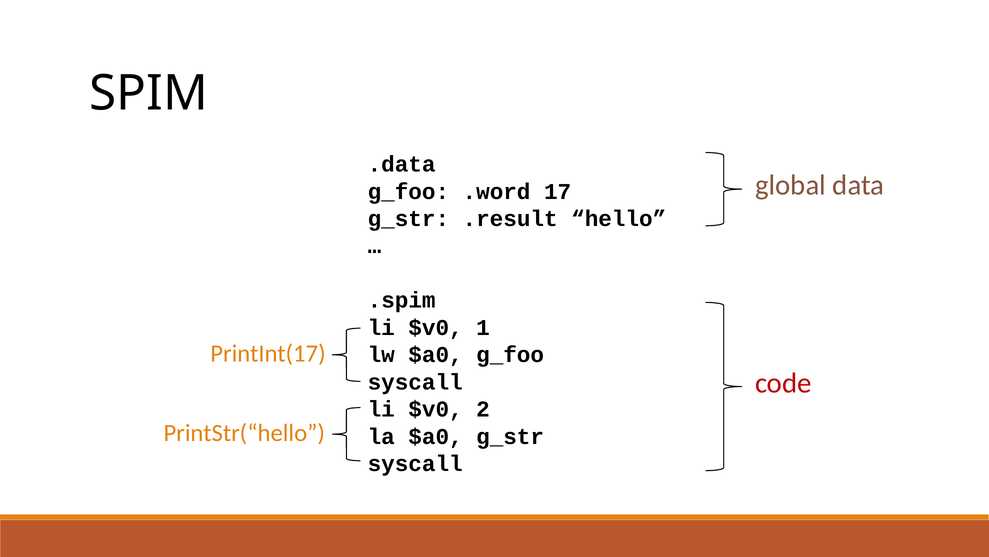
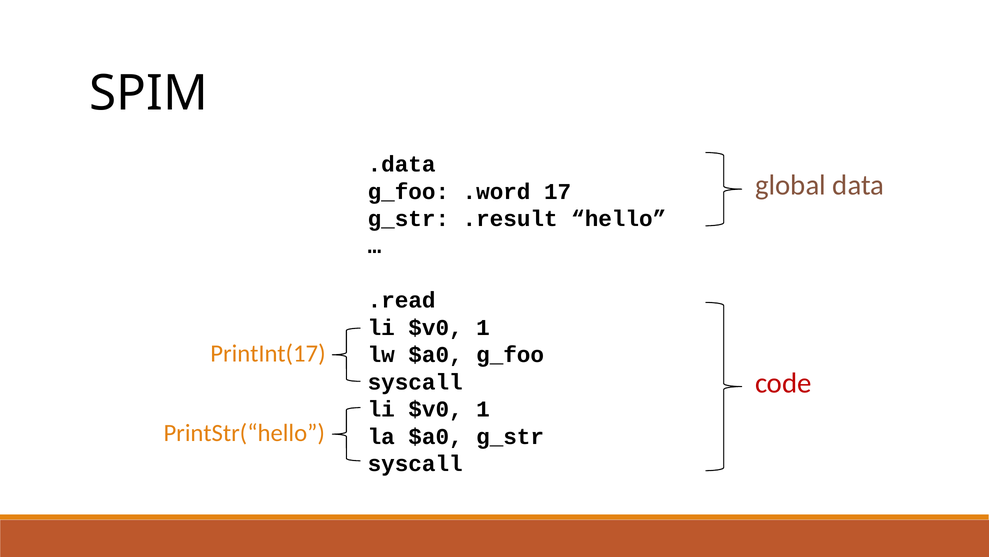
.spim: .spim -> .read (402, 300)
2: 2 -> 1 (483, 409)
